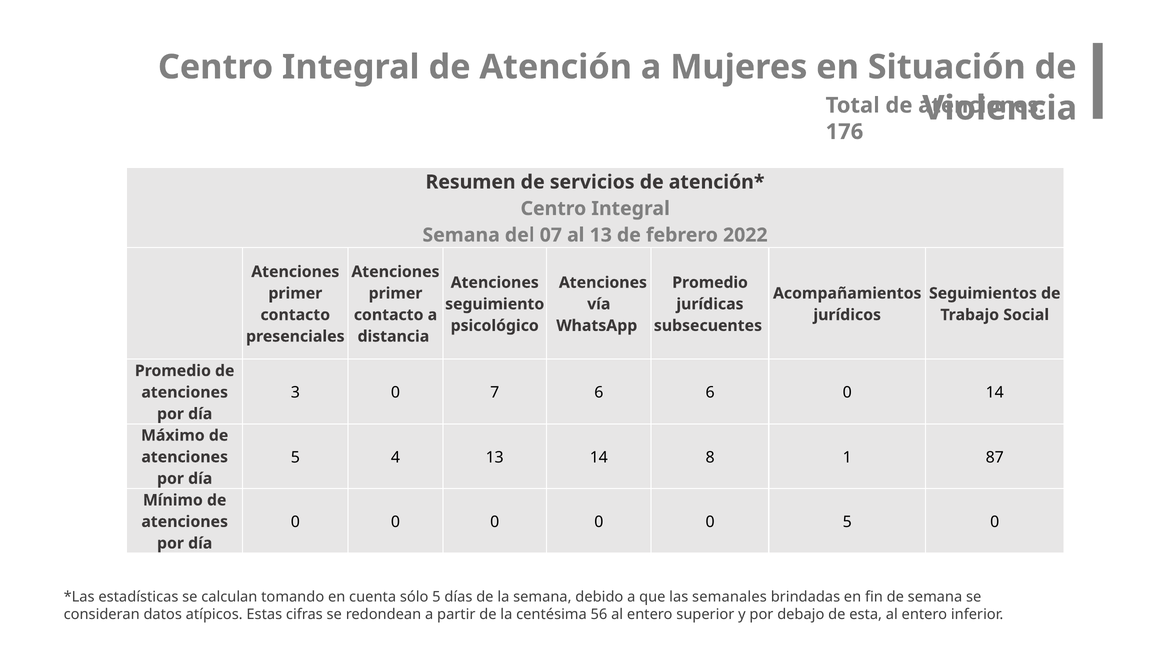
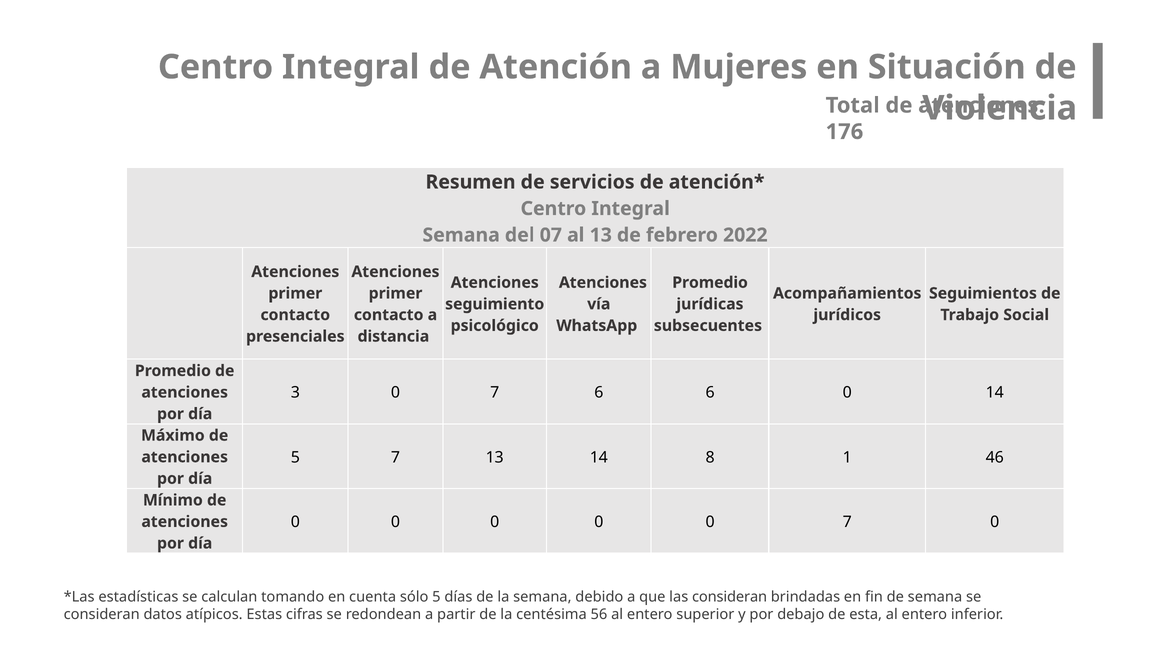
5 4: 4 -> 7 (396, 458)
87: 87 -> 46 (995, 458)
0 0 5: 5 -> 7 (847, 522)
las semanales: semanales -> consideran (730, 597)
